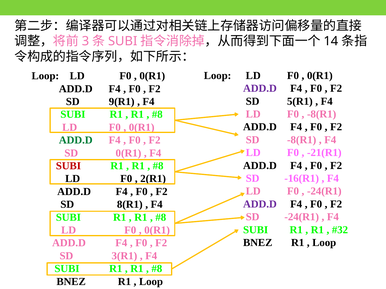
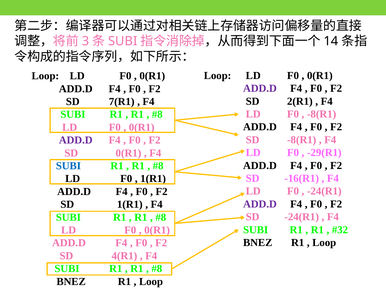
5(R1: 5(R1 -> 2(R1 (300, 101)
9(R1: 9(R1 -> 7(R1 (122, 102)
ADD.D colour: green -> purple (76, 140)
-21(R1: -21(R1 -> -29(R1 (324, 153)
SUBI colour: red -> blue (68, 166)
2(R1: 2(R1 -> 1(R1 (153, 179)
SD 8(R1: 8(R1 -> 1(R1 (130, 205)
3(R1: 3(R1 -> 4(R1 (124, 256)
